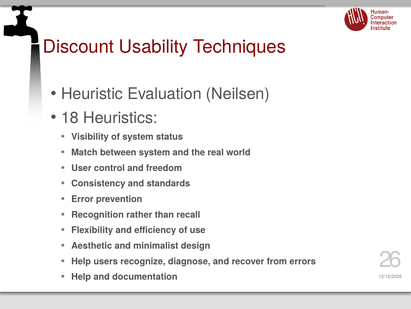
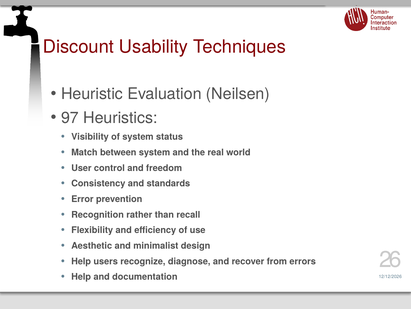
18: 18 -> 97 (70, 117)
